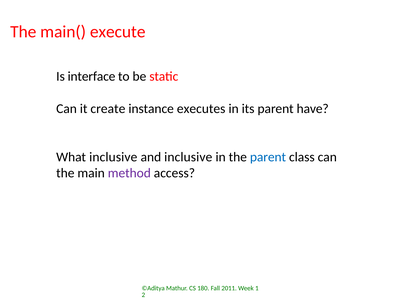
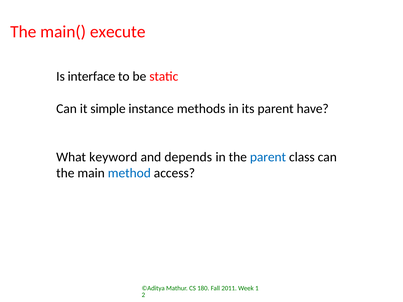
create: create -> simple (108, 109)
executes: executes -> methods (201, 109)
What inclusive: inclusive -> keyword (113, 157)
and inclusive: inclusive -> depends (188, 157)
method colour: purple -> blue (129, 173)
